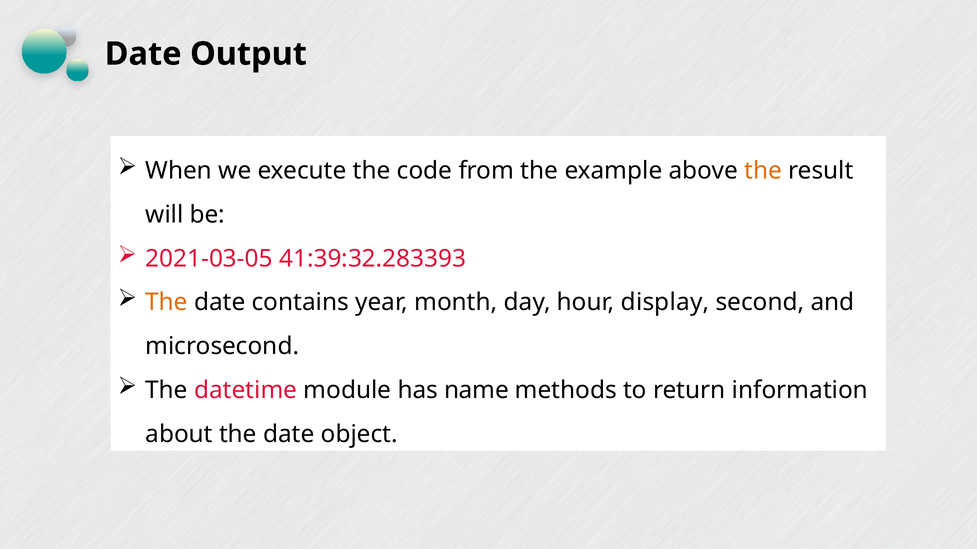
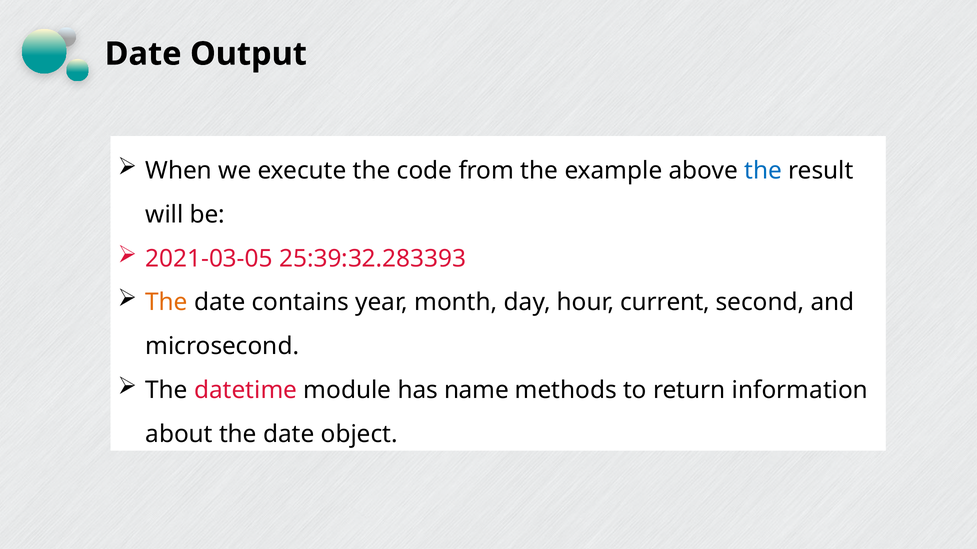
the colour: orange -> blue (763, 171)
41:39:32.283393: 41:39:32.283393 -> 25:39:32.283393 (373, 259)
display: display -> current (665, 303)
